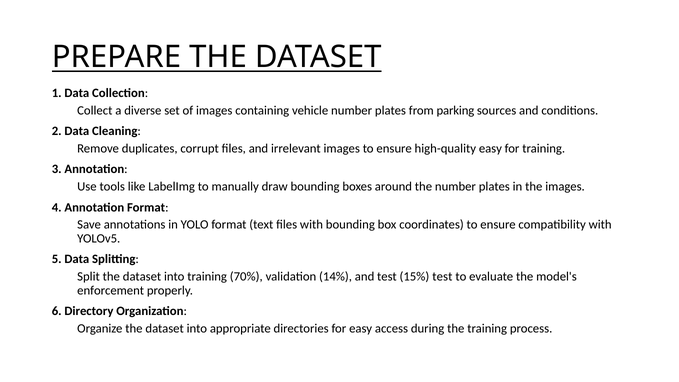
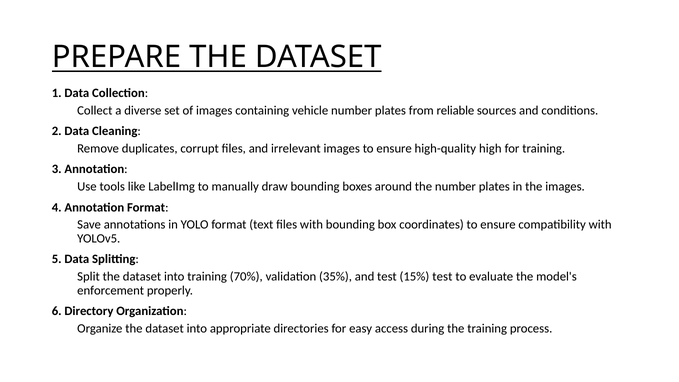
parking: parking -> reliable (455, 110)
high-quality easy: easy -> high (490, 148)
14%: 14% -> 35% (336, 277)
